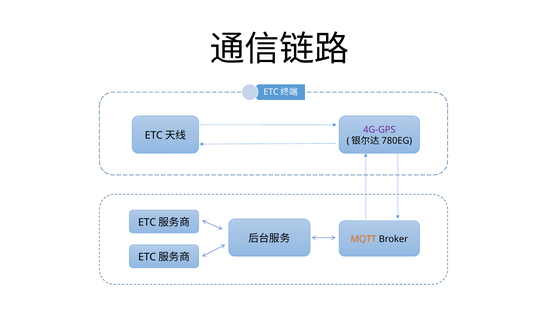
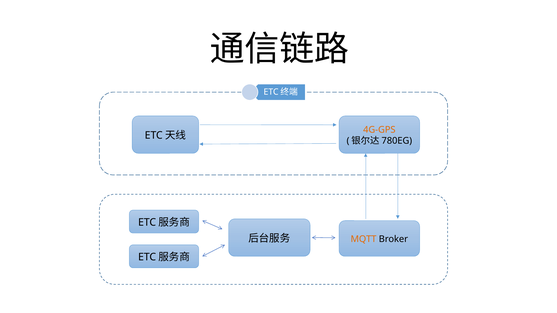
4G-GPS colour: purple -> orange (379, 130)
